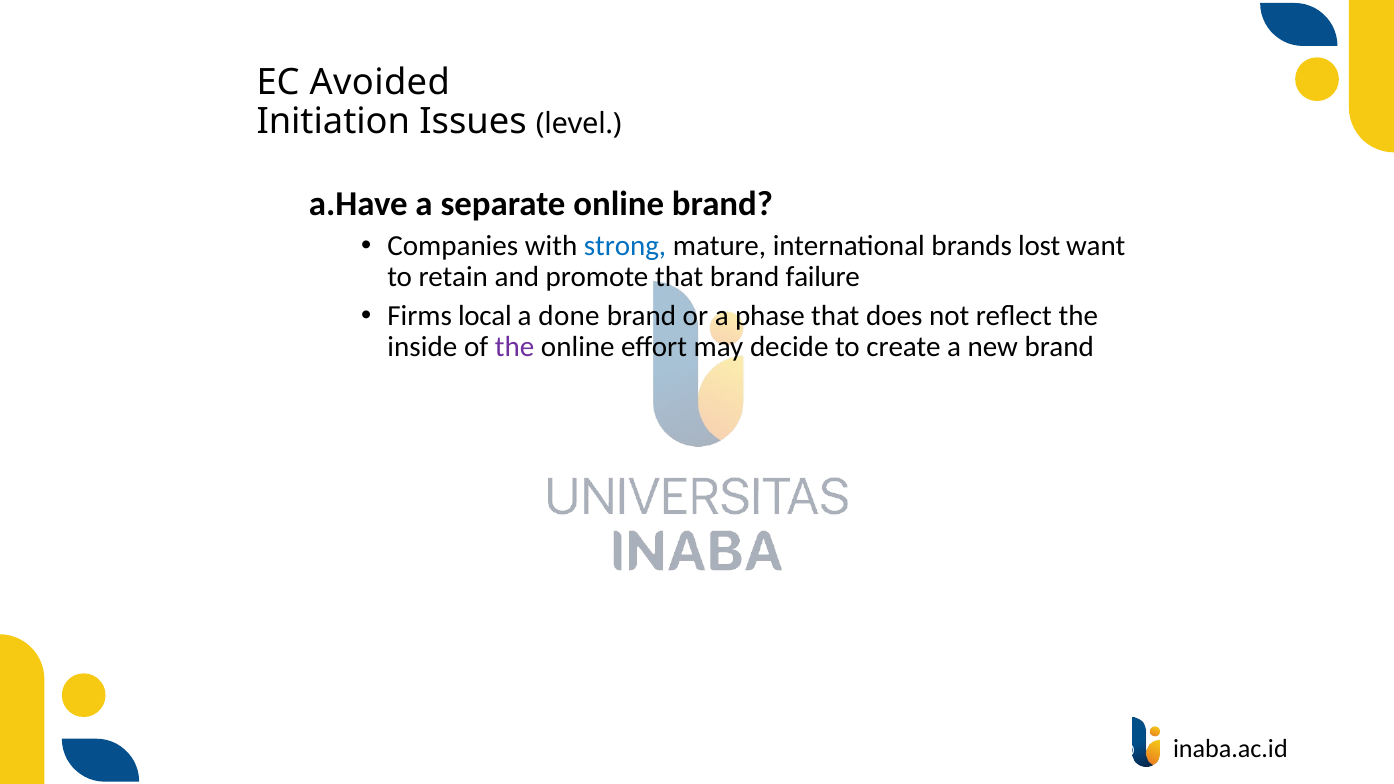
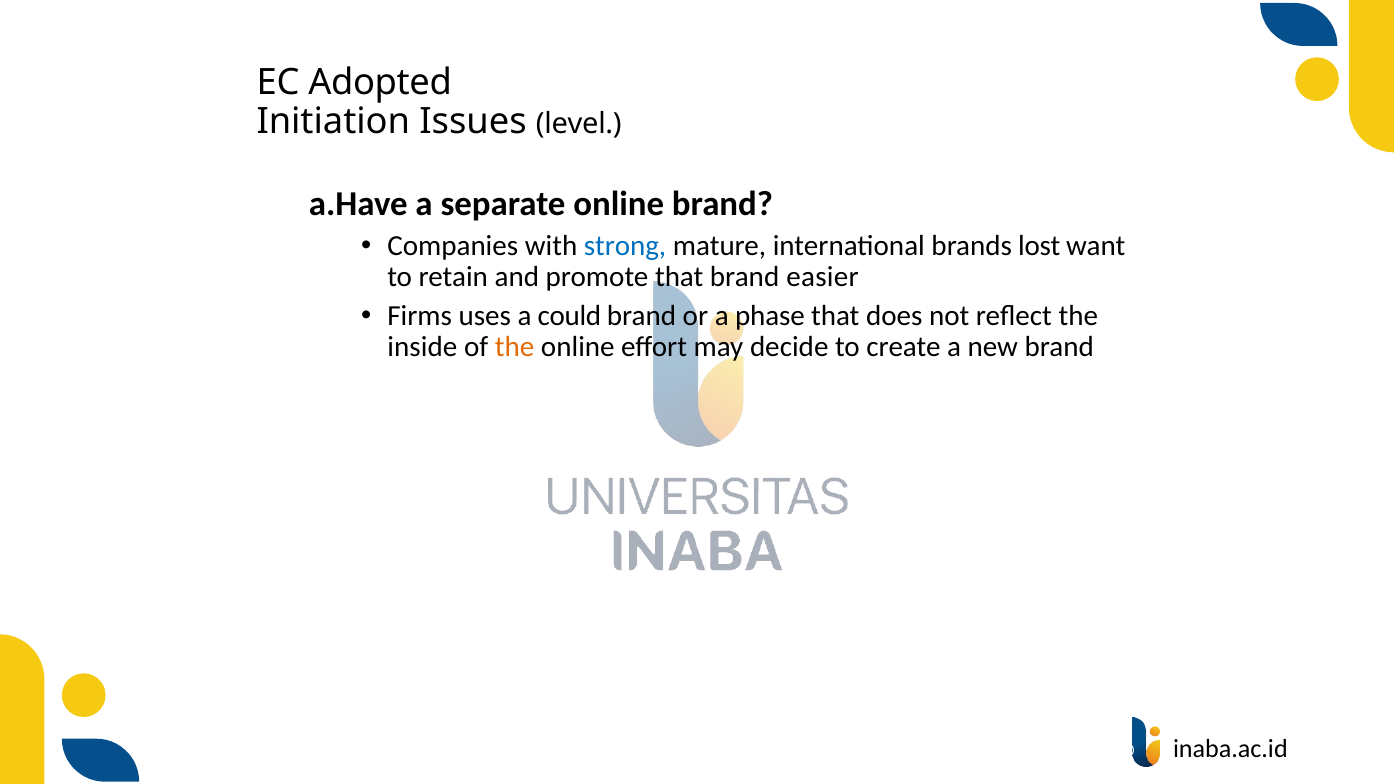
Avoided: Avoided -> Adopted (380, 82)
failure: failure -> easier (823, 277)
local: local -> uses (485, 316)
done: done -> could (569, 316)
the colour: purple -> orange (515, 347)
